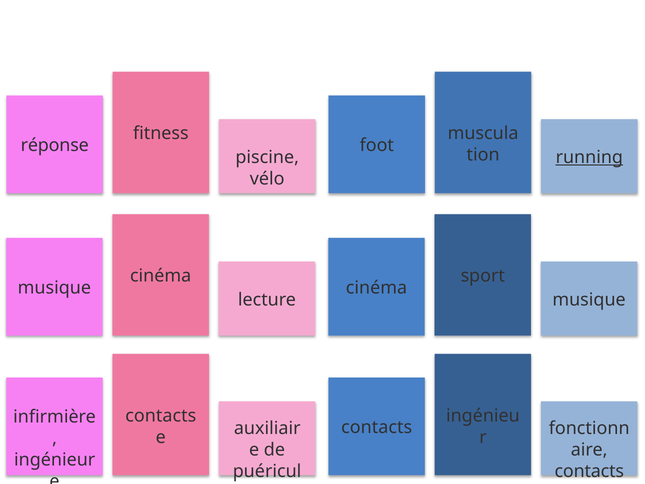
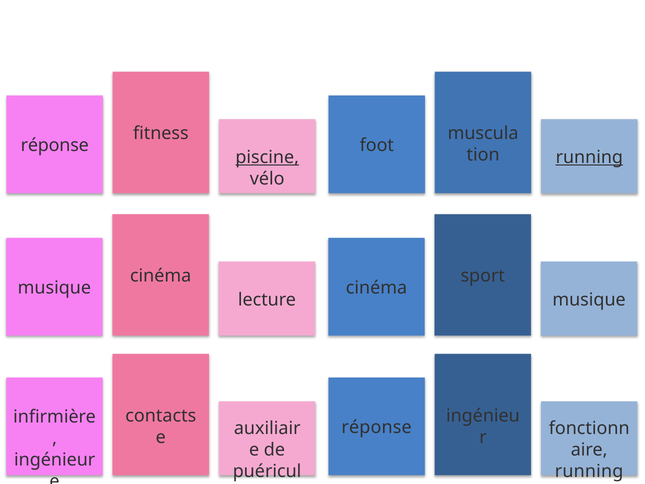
piscine underline: none -> present (267, 157)
contacts: contacts -> réponse (377, 427)
contacts: contacts -> running (589, 471)
